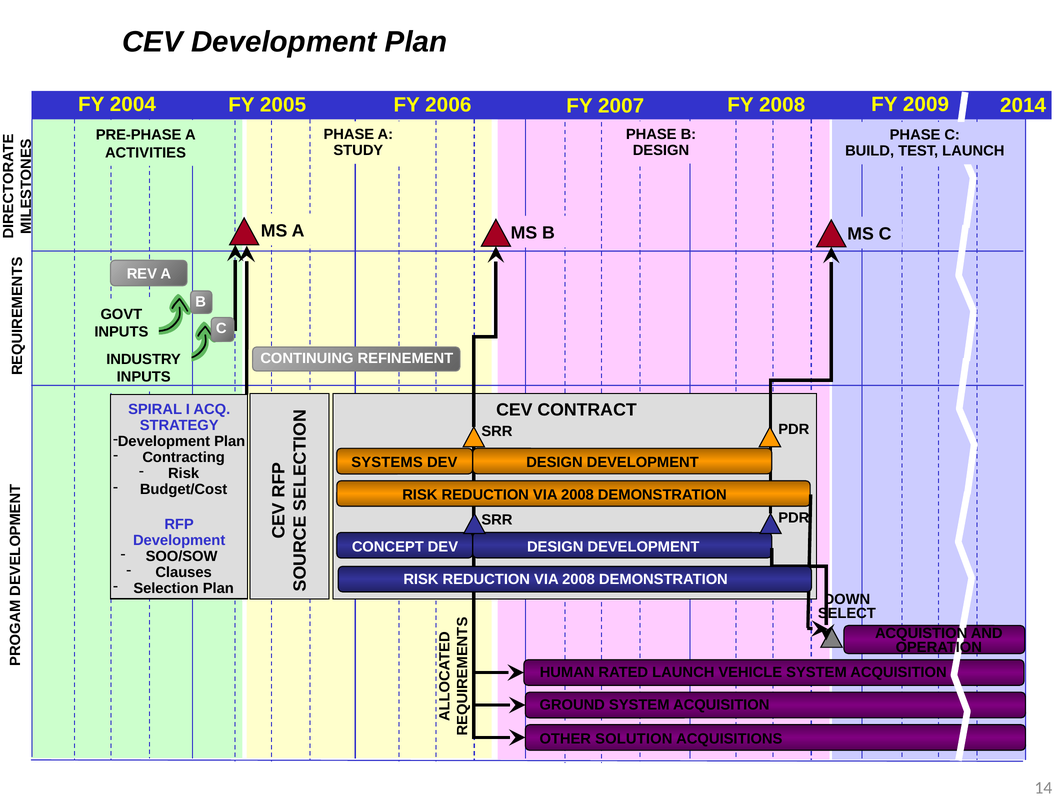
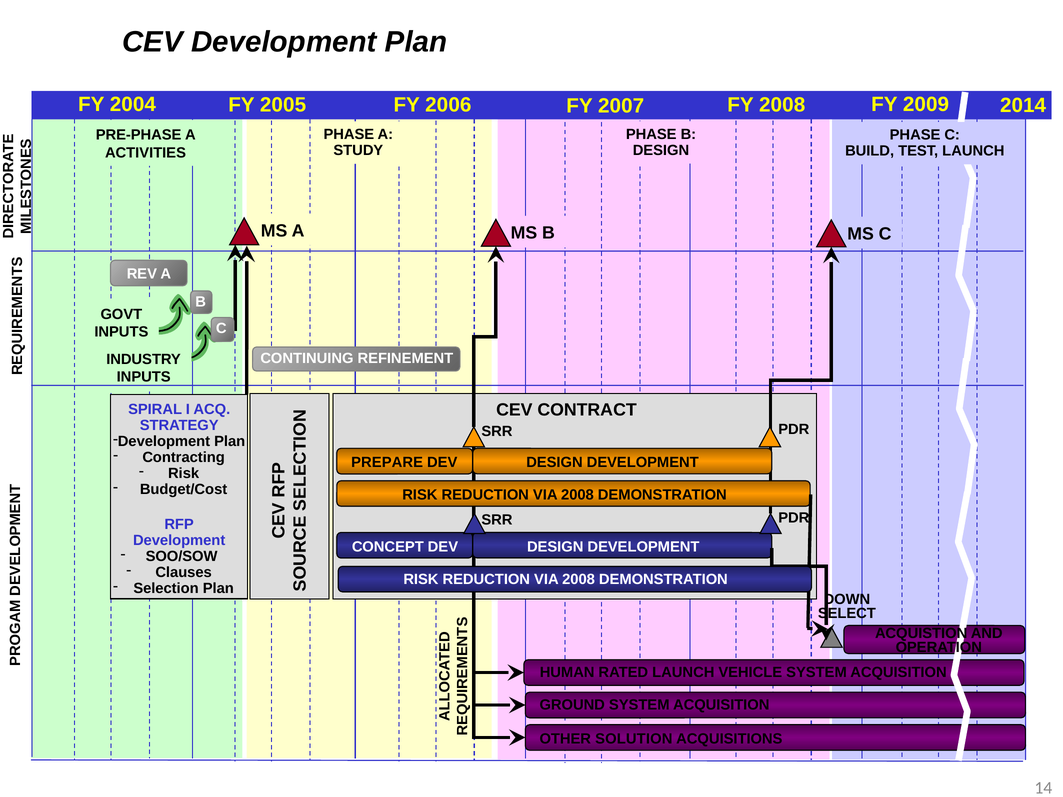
SYSTEMS: SYSTEMS -> PREPARE (387, 463)
